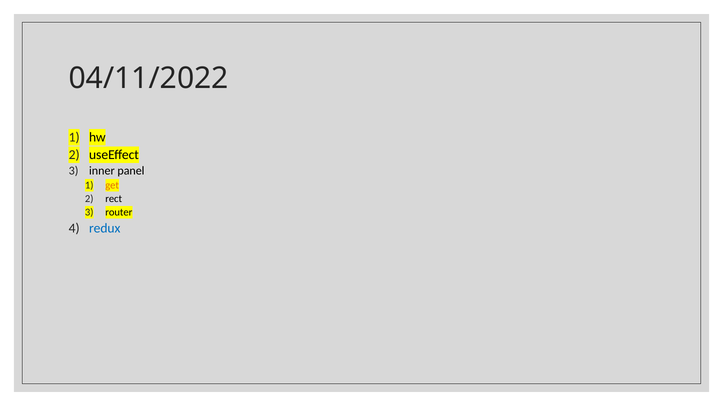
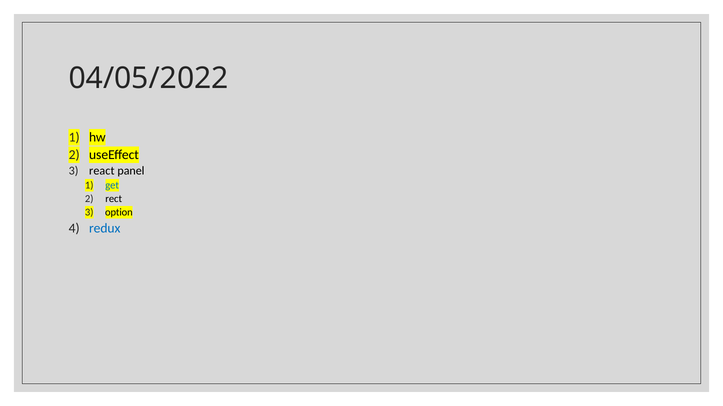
04/11/2022: 04/11/2022 -> 04/05/2022 (149, 79)
inner: inner -> react (102, 171)
get colour: orange -> blue (112, 186)
router: router -> option (119, 213)
